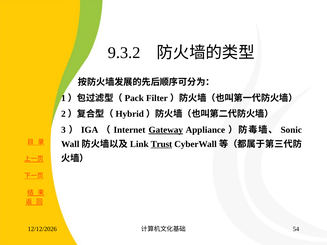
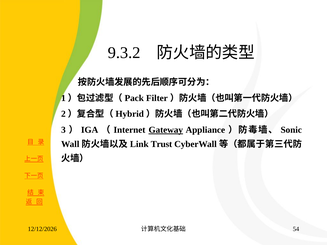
Trust underline: present -> none (161, 144)
